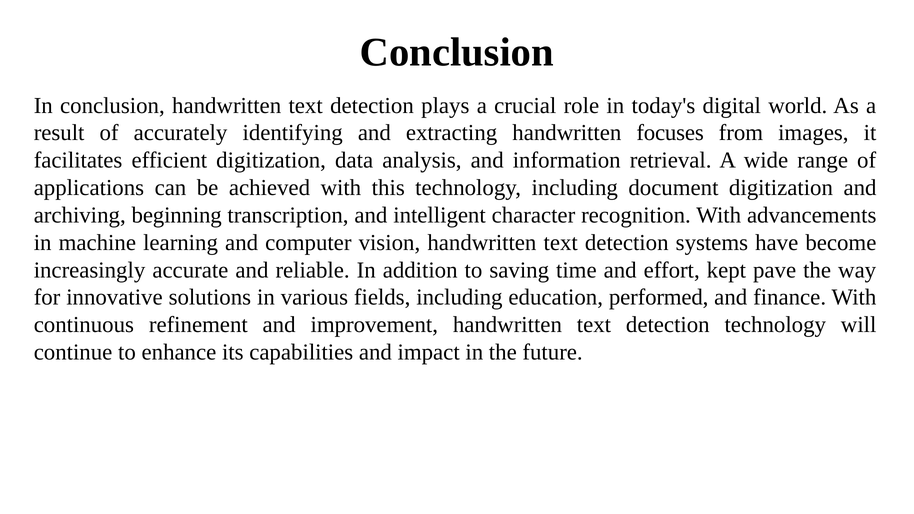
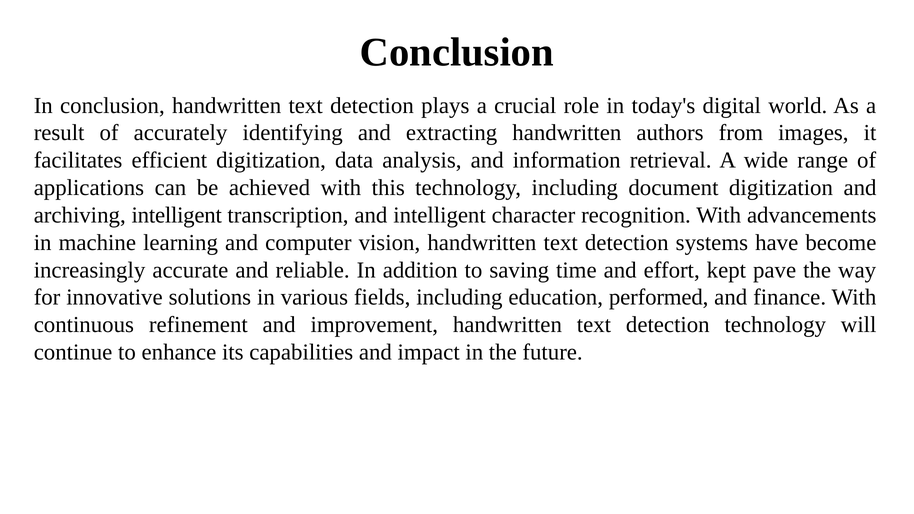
focuses: focuses -> authors (670, 133)
archiving beginning: beginning -> intelligent (177, 215)
